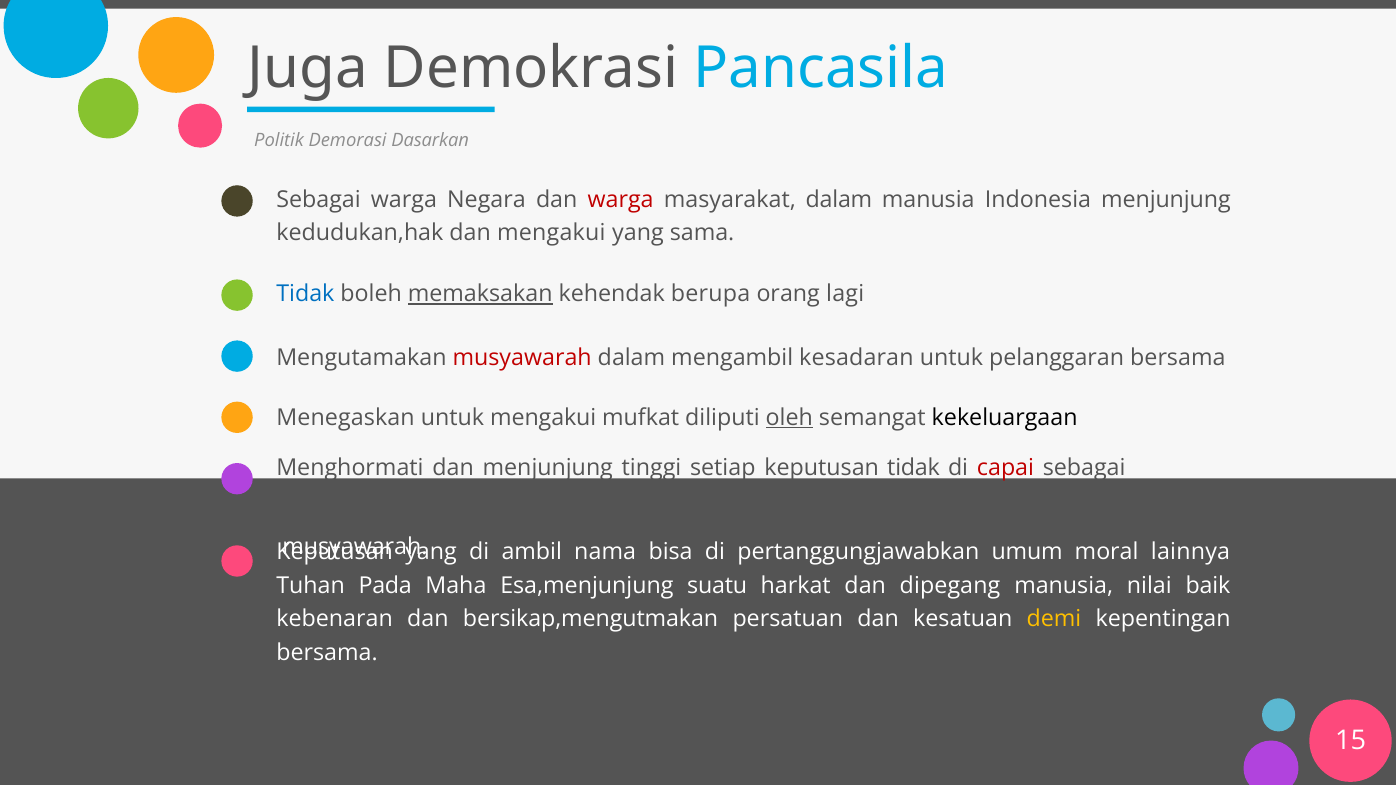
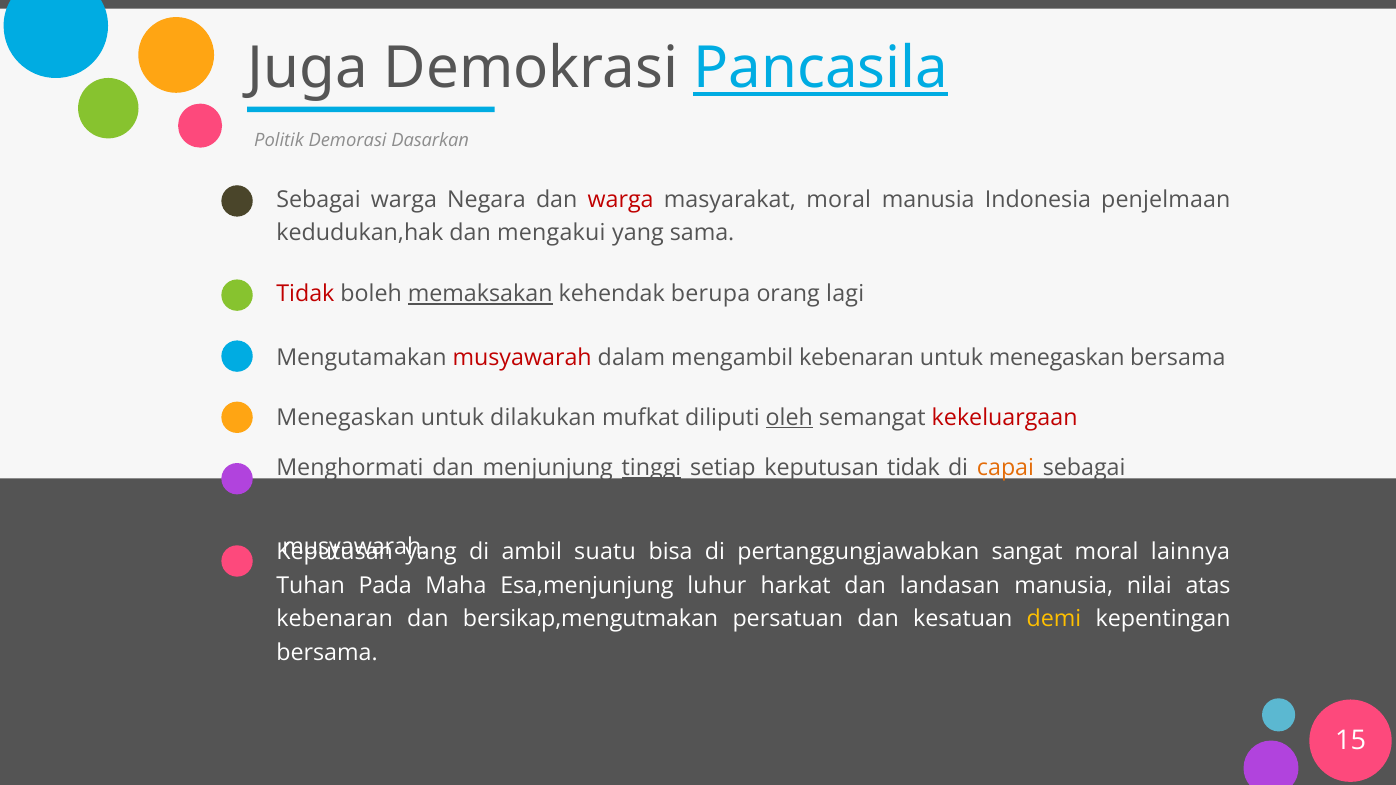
Pancasila underline: none -> present (821, 69)
masyarakat dalam: dalam -> moral (839, 200)
Indonesia menjunjung: menjunjung -> penjelmaan (1166, 200)
Tidak colour: blue -> red (305, 294)
mengambil kesadaran: kesadaran -> kebenaran (857, 358)
untuk pelanggaran: pelanggaran -> menegaskan (1057, 358)
untuk mengakui: mengakui -> dilakukan (543, 418)
kekeluargaan colour: black -> red (1005, 418)
tinggi underline: none -> present (651, 468)
capai colour: red -> orange (1005, 468)
nama: nama -> suatu (605, 552)
umum: umum -> sangat (1027, 552)
suatu: suatu -> luhur (717, 586)
dipegang: dipegang -> landasan (950, 586)
baik: baik -> atas (1208, 586)
